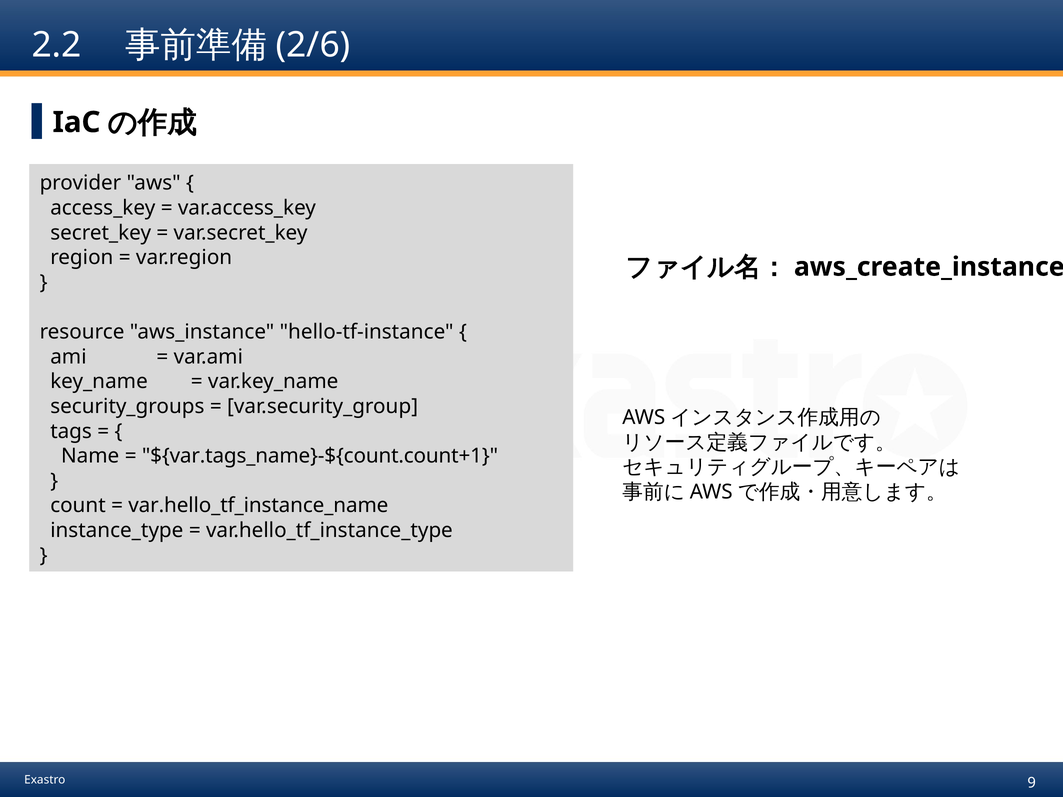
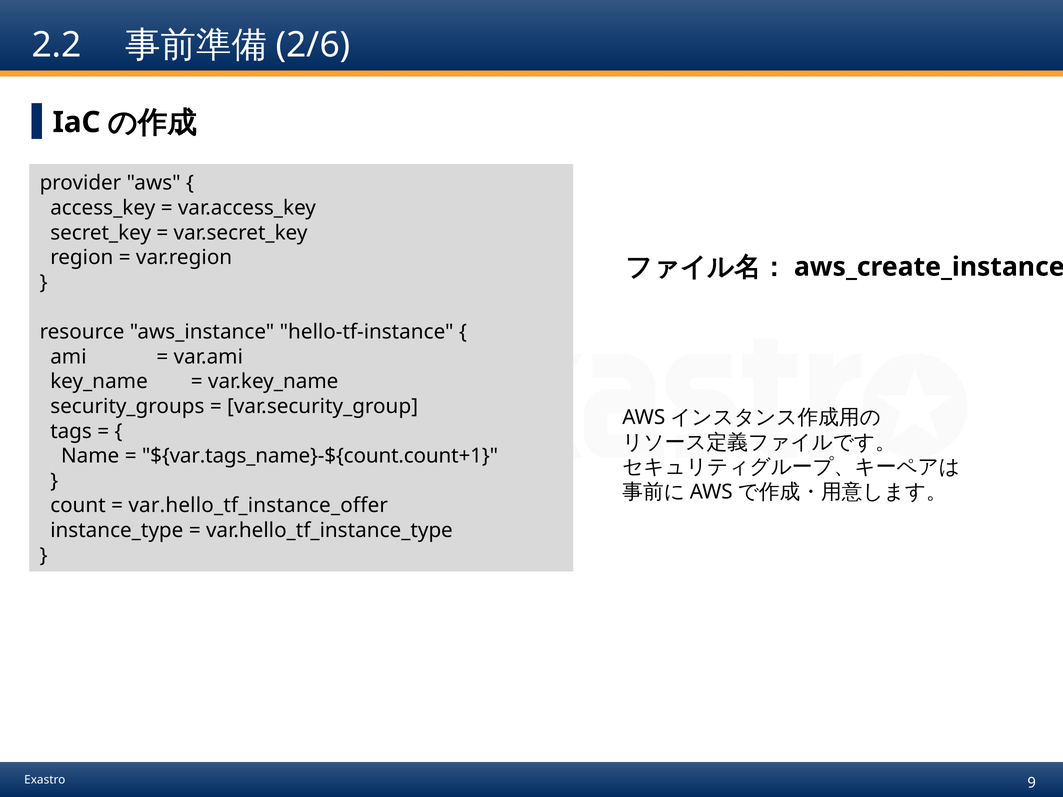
var.hello_tf_instance_name: var.hello_tf_instance_name -> var.hello_tf_instance_offer (258, 506)
